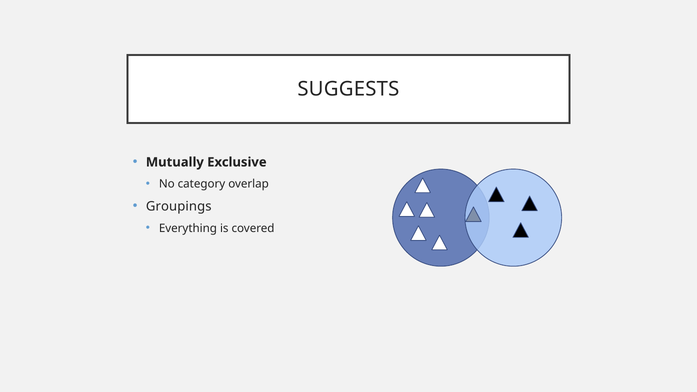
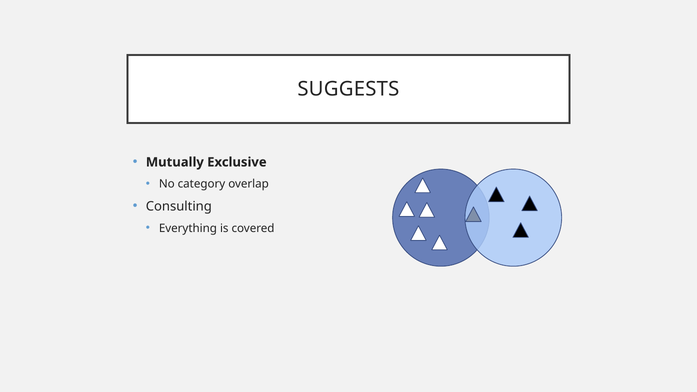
Groupings: Groupings -> Consulting (179, 206)
